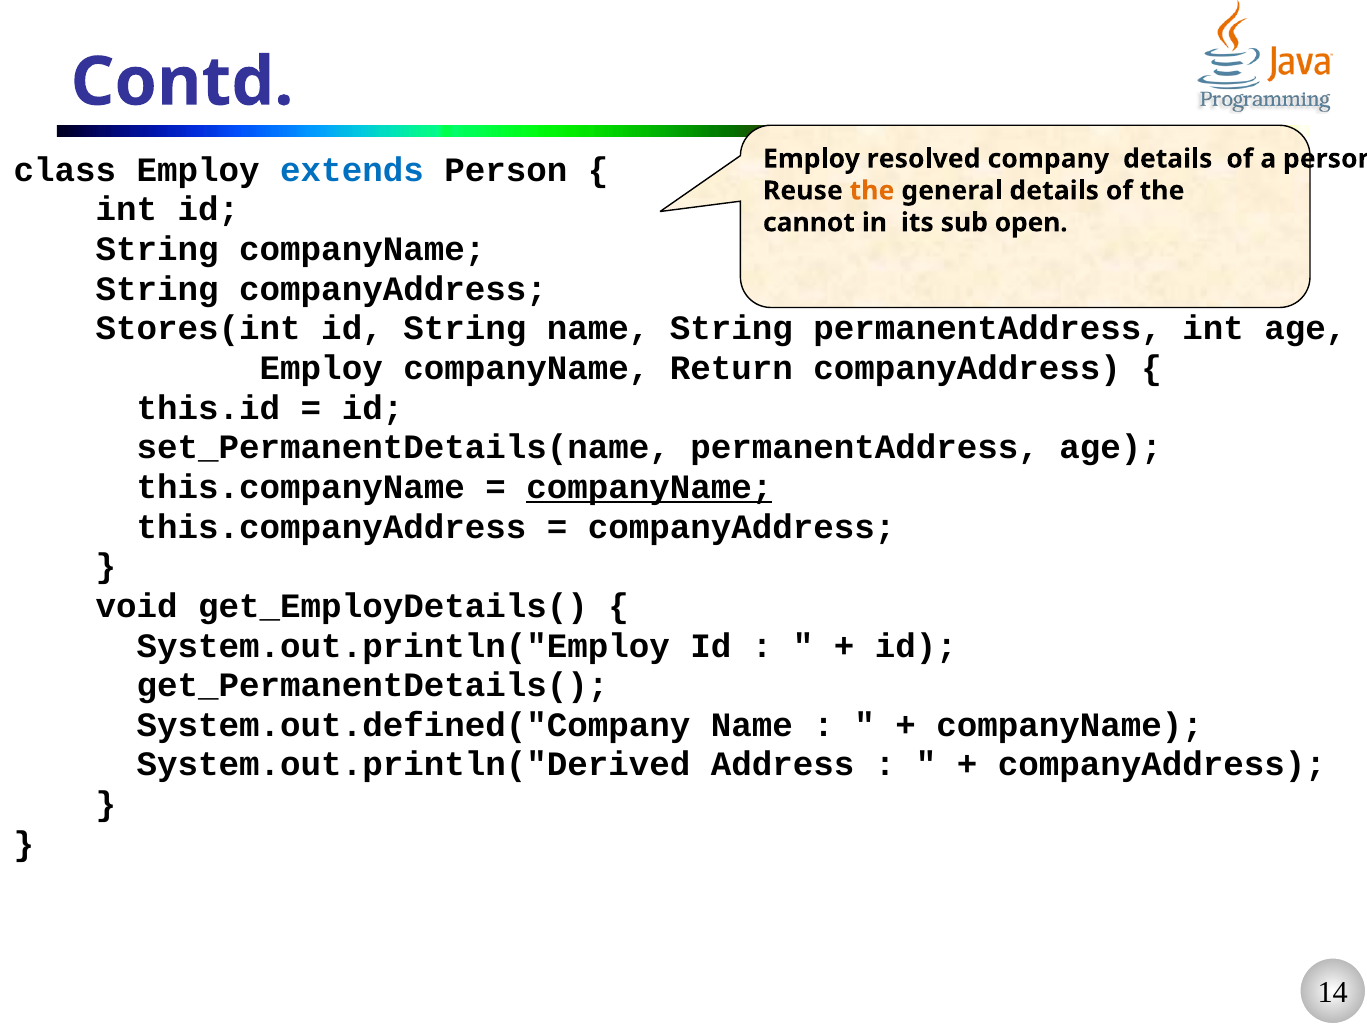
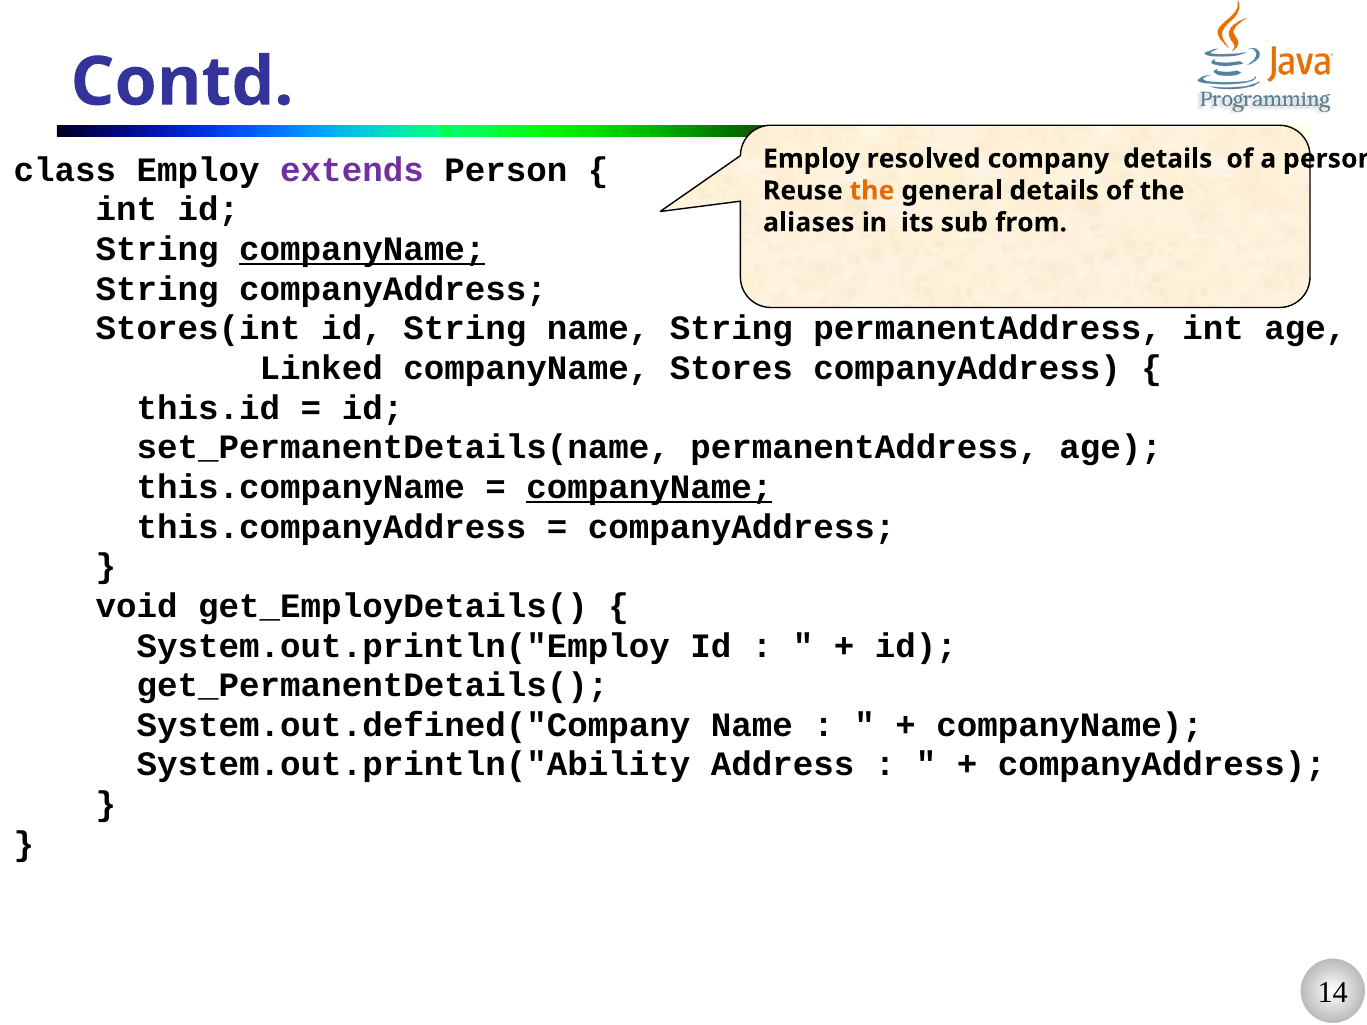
extends colour: blue -> purple (352, 170)
cannot: cannot -> aliases (809, 223)
open: open -> from (1031, 223)
companyName underline: none -> present (362, 249)
Employ: Employ -> Linked (321, 368)
Return: Return -> Stores (731, 368)
System.out.println("Derived: System.out.println("Derived -> System.out.println("Ability (414, 765)
